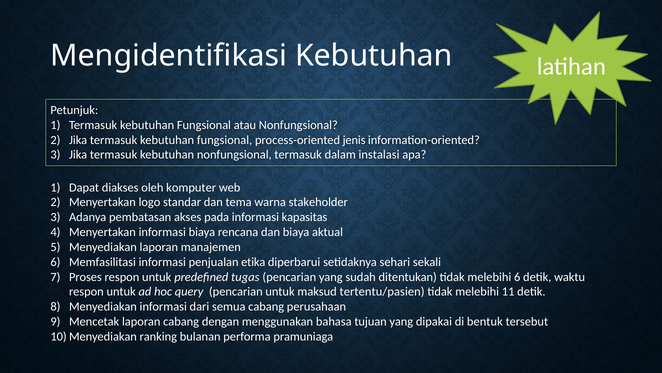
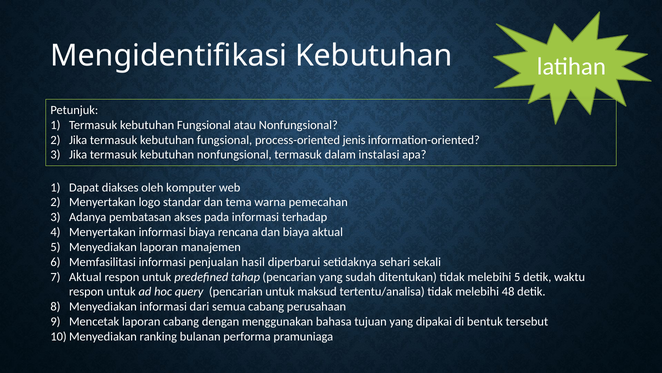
stakeholder: stakeholder -> pemecahan (318, 202)
kapasitas: kapasitas -> terhadap (305, 217)
etika: etika -> hasil (253, 262)
Proses: Proses -> Aktual (85, 277)
tugas: tugas -> tahap (245, 277)
melebihi 6: 6 -> 5 (517, 277)
tertentu/pasien: tertentu/pasien -> tertentu/analisa (382, 291)
11: 11 -> 48 (508, 291)
